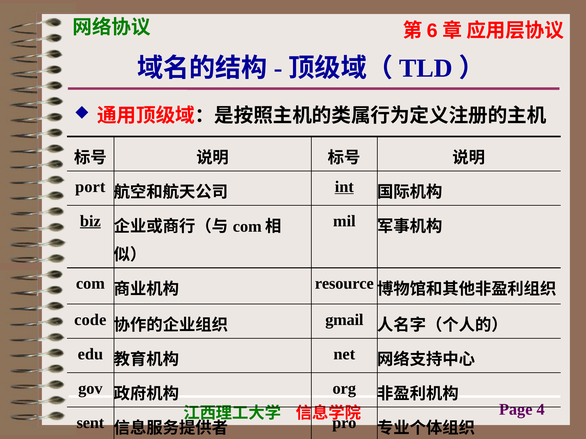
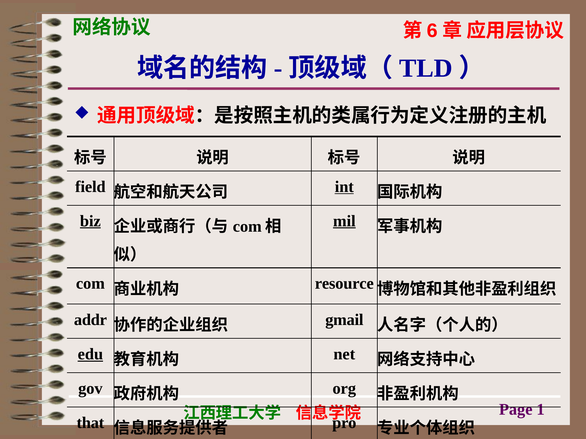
port: port -> field (90, 187)
mil underline: none -> present (344, 221)
code: code -> addr (90, 320)
edu underline: none -> present (90, 354)
4: 4 -> 1 (541, 410)
sent: sent -> that (90, 423)
